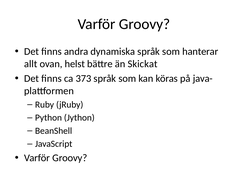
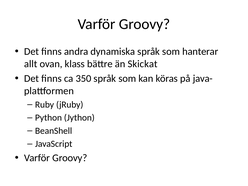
helst: helst -> klass (75, 64)
373: 373 -> 350 (83, 79)
